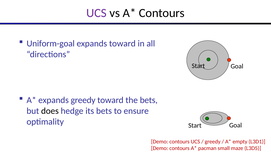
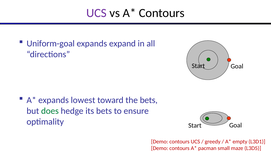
expands toward: toward -> expand (122, 44)
expands greedy: greedy -> lowest (83, 100)
does colour: black -> green (50, 111)
